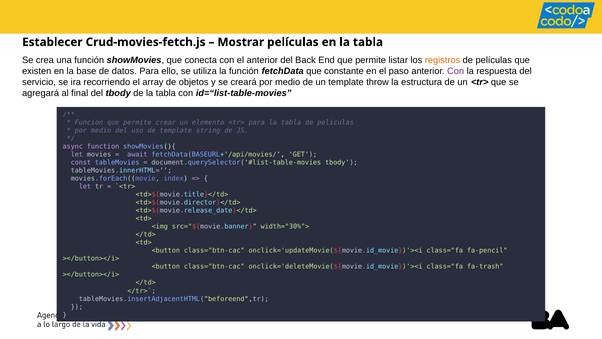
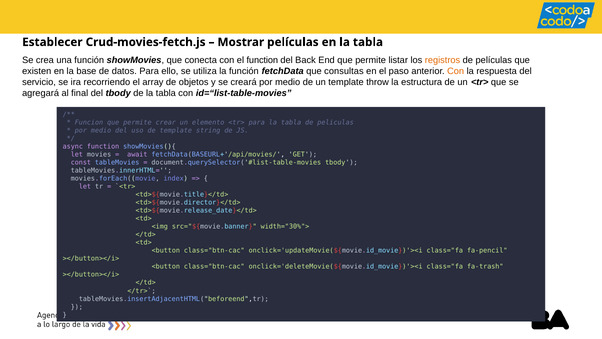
el anterior: anterior -> function (262, 60)
constante: constante -> consultas (344, 71)
Con colour: purple -> orange (456, 71)
